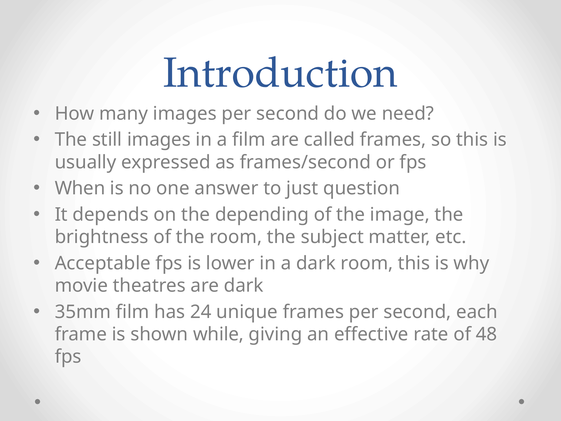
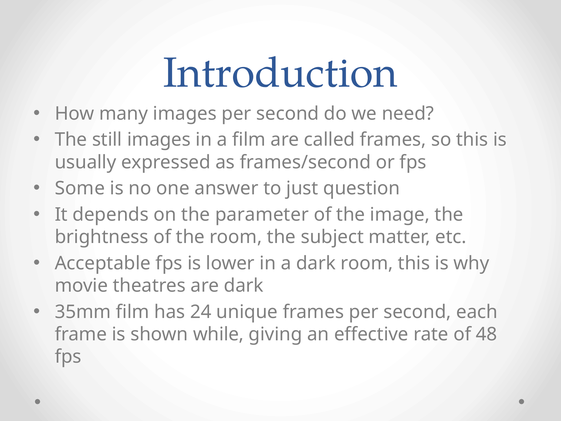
When: When -> Some (80, 188)
depending: depending -> parameter (262, 214)
